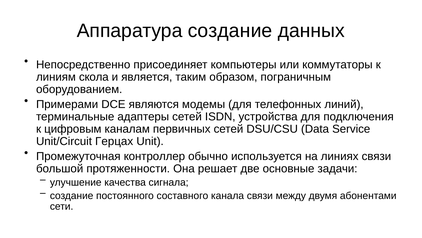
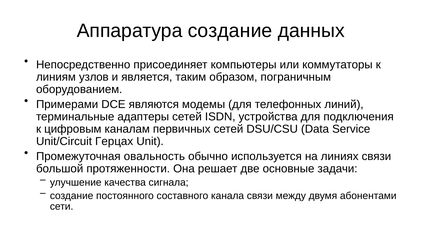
скола: скола -> узлов (94, 77)
контроллер: контроллер -> овальность (154, 156)
